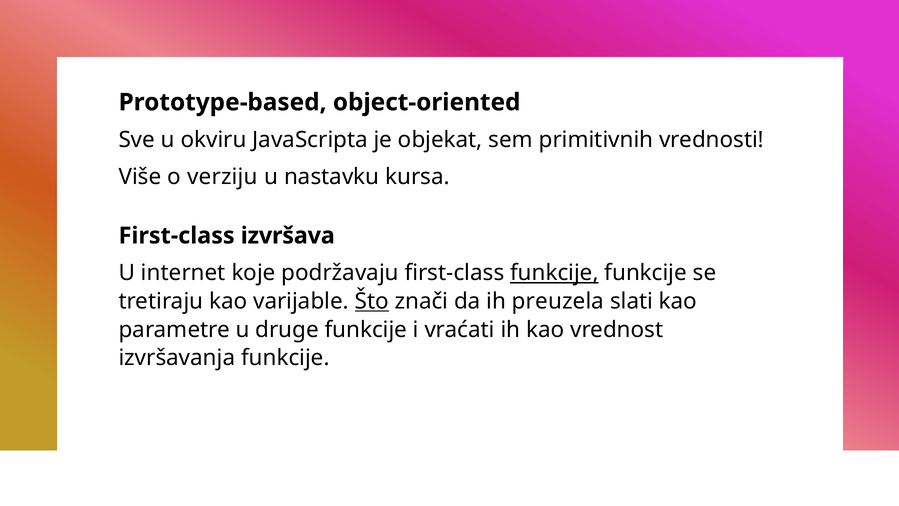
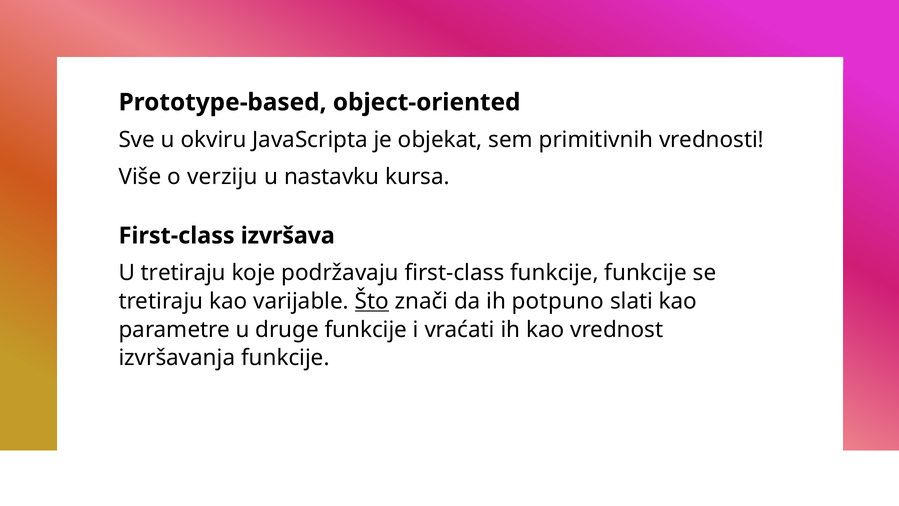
U internet: internet -> tretiraju (183, 273)
funkcije underline: present -> none (554, 273)
preuzela: preuzela -> potpuno (558, 301)
